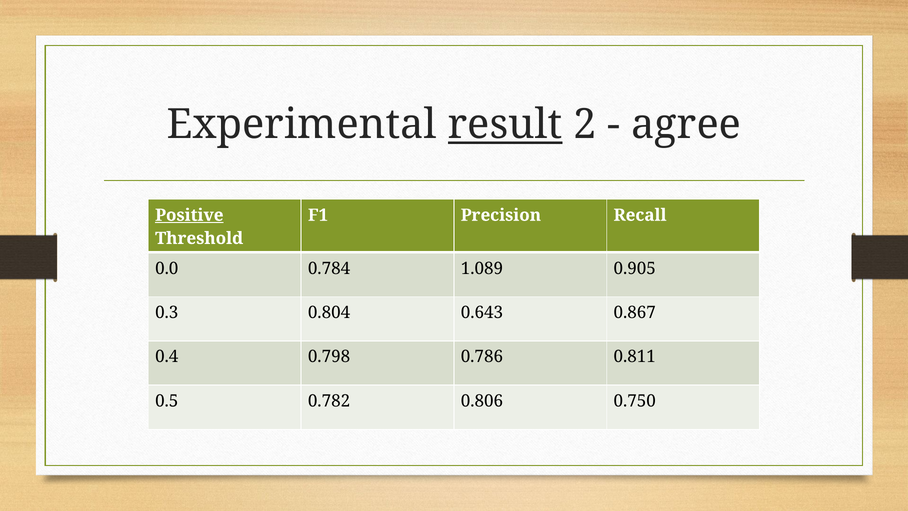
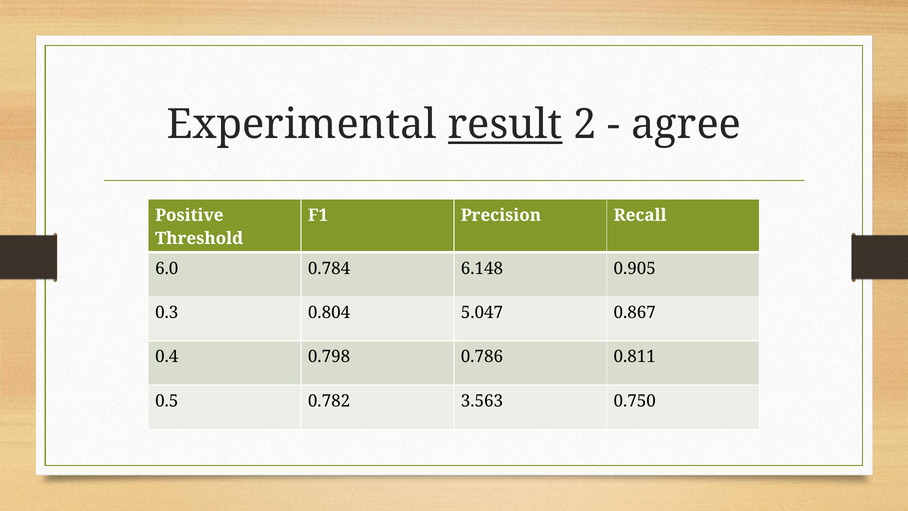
Positive underline: present -> none (189, 215)
0.0: 0.0 -> 6.0 (167, 268)
1.089: 1.089 -> 6.148 (482, 268)
0.643: 0.643 -> 5.047 (482, 312)
0.806: 0.806 -> 3.563 (482, 401)
